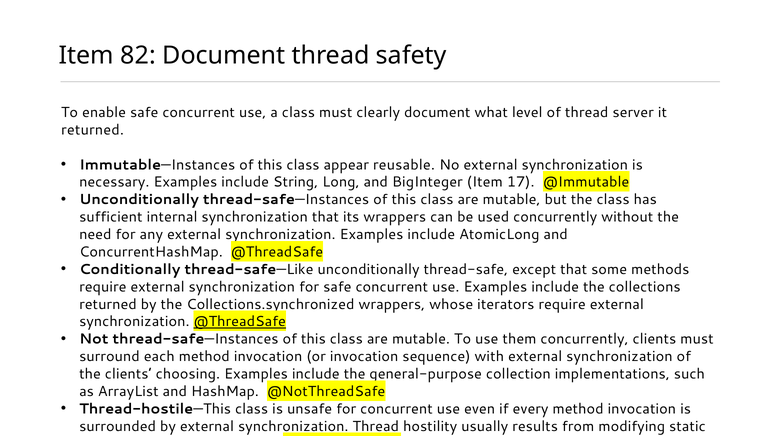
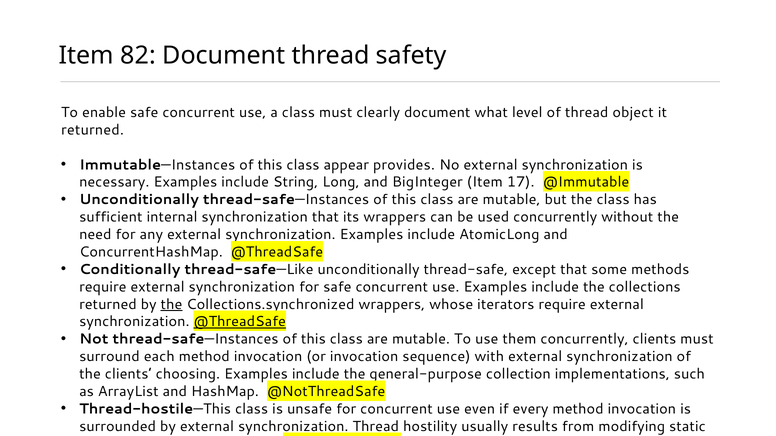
server: server -> object (633, 113)
reusable: reusable -> provides (404, 165)
the underline: none -> present (171, 305)
